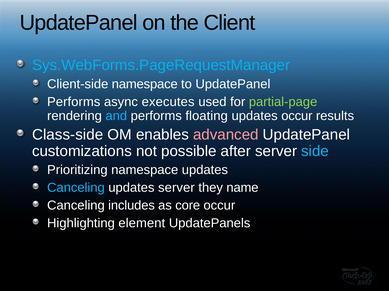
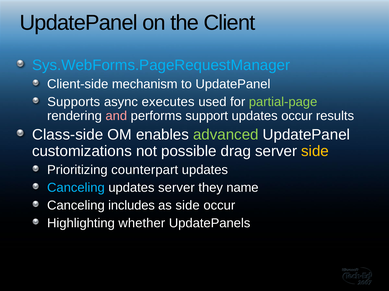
Client-side namespace: namespace -> mechanism (145, 84)
Performs: Performs -> Supports (74, 102)
and colour: light blue -> pink (116, 116)
floating: floating -> support (207, 116)
advanced colour: pink -> light green (226, 135)
after: after -> drag (236, 151)
side colour: light blue -> yellow (315, 151)
Prioritizing namespace: namespace -> counterpart (145, 170)
as core: core -> side (188, 206)
element: element -> whether (142, 224)
